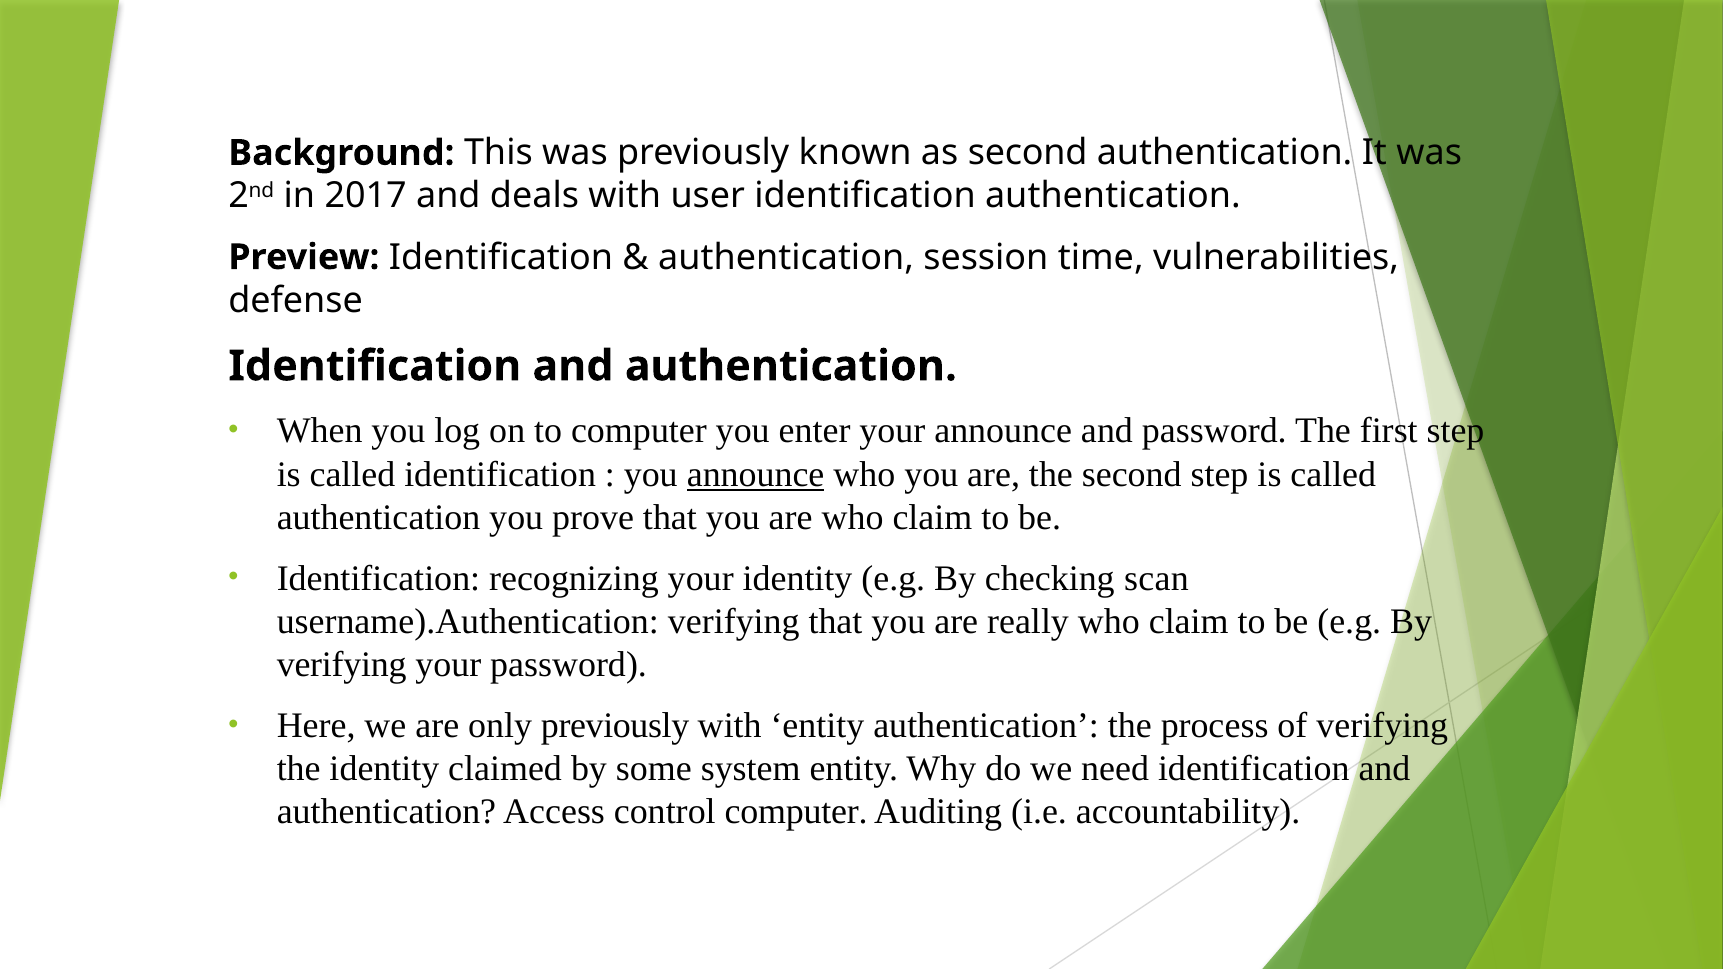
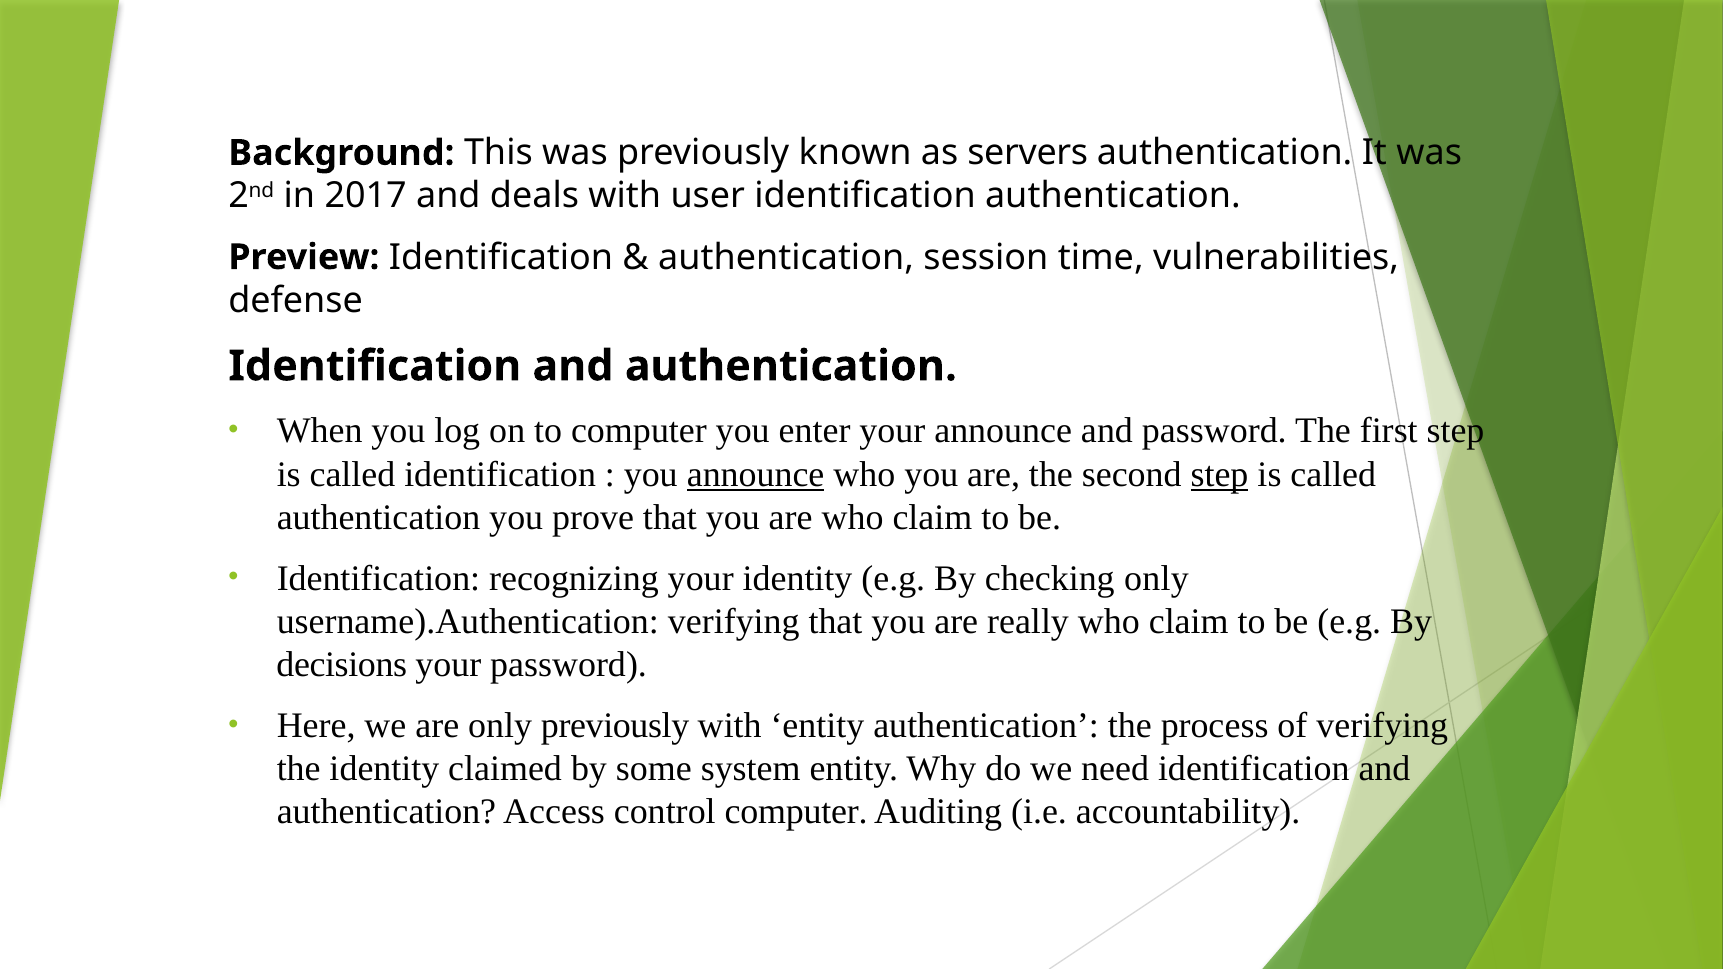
as second: second -> servers (1028, 153)
step underline: none -> present (1219, 474)
checking scan: scan -> only (1156, 579)
verifying: verifying -> decisions (342, 665)
